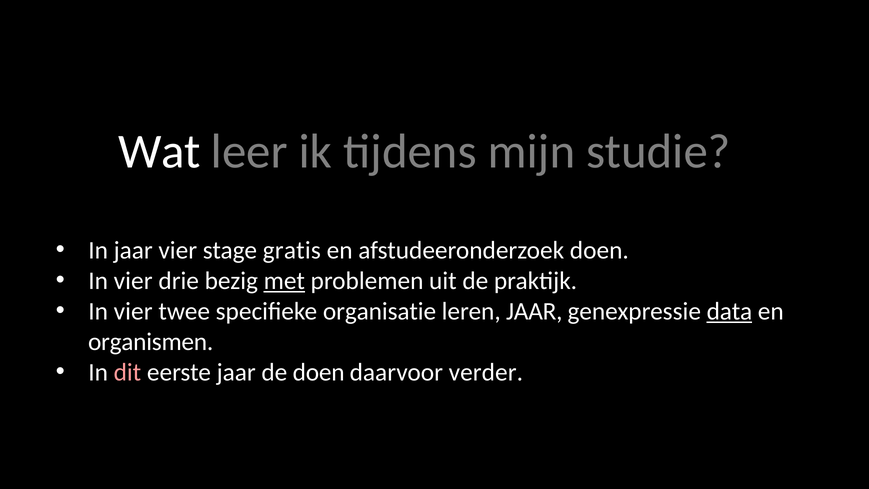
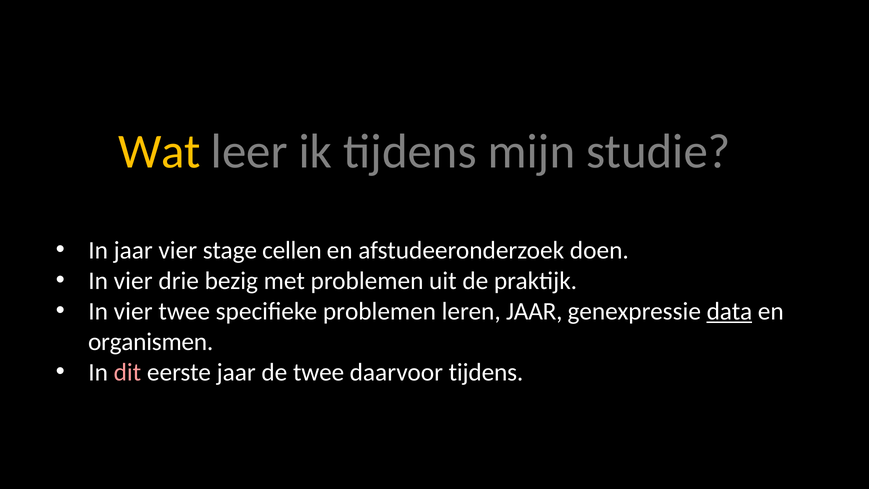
Wat colour: white -> yellow (160, 151)
gratis: gratis -> cellen (292, 250)
met underline: present -> none (284, 281)
specifieke organisatie: organisatie -> problemen (379, 311)
de doen: doen -> twee (319, 372)
daarvoor verder: verder -> tijdens (486, 372)
